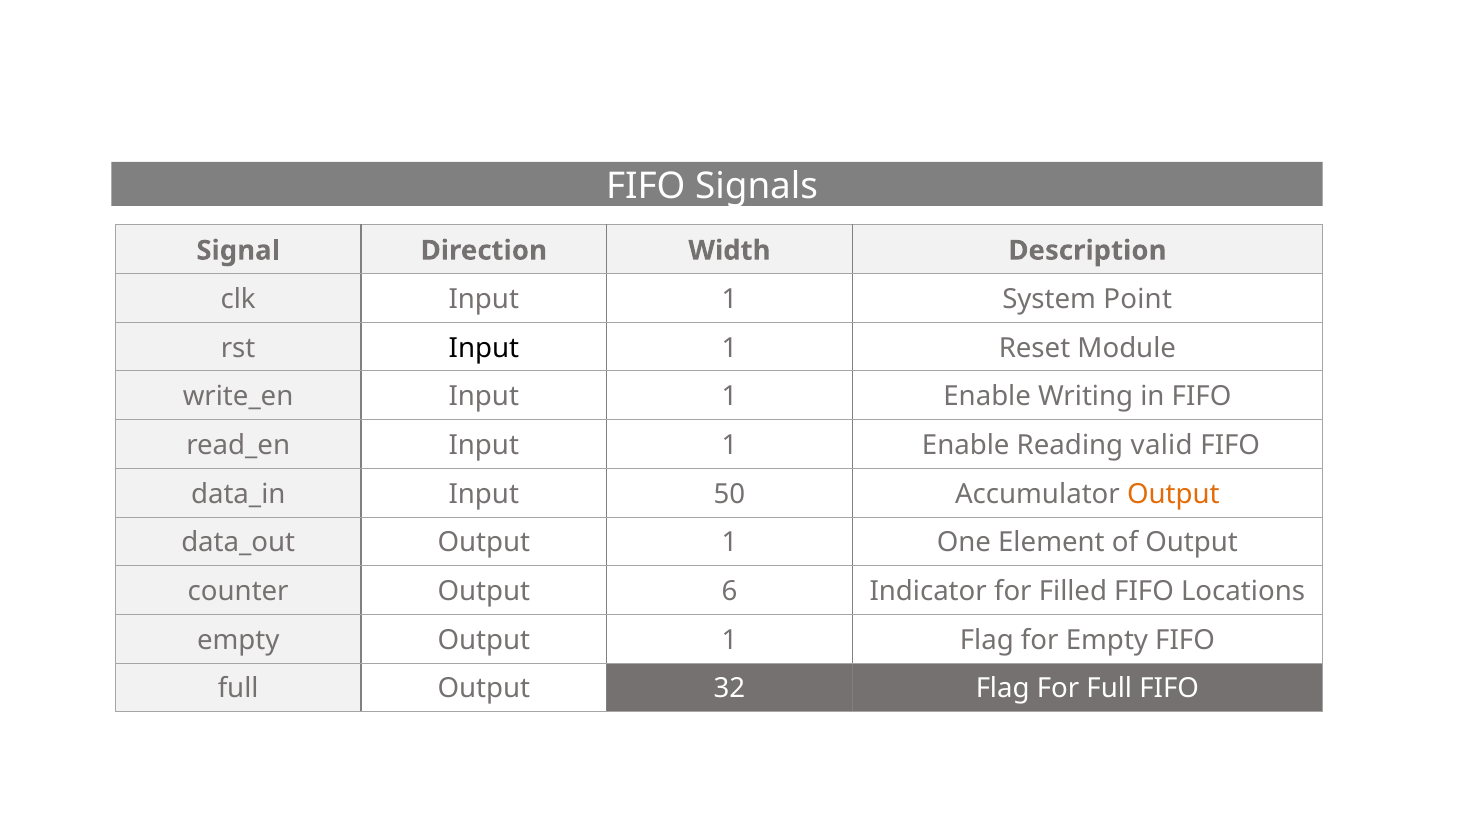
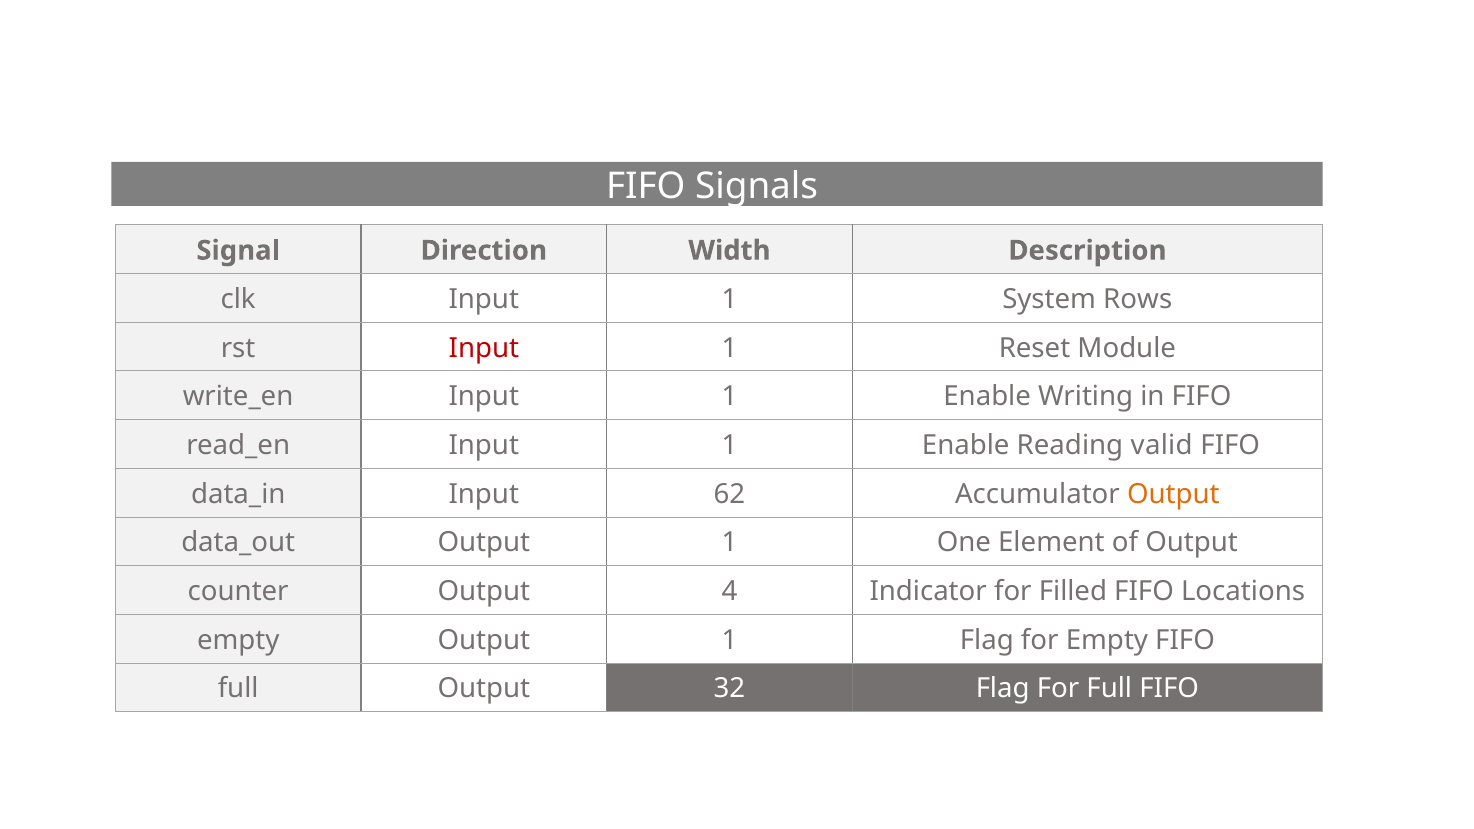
Point: Point -> Rows (1138, 299)
Input colour: black -> red (484, 348)
50: 50 -> 62 (730, 494)
6: 6 -> 4 (730, 591)
